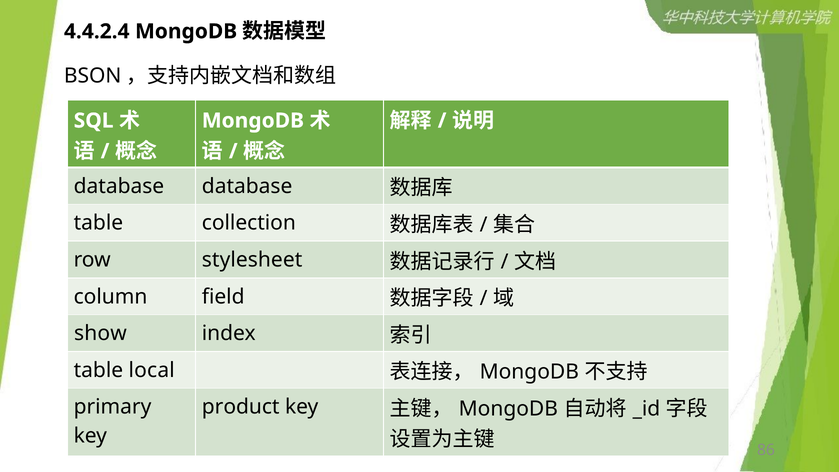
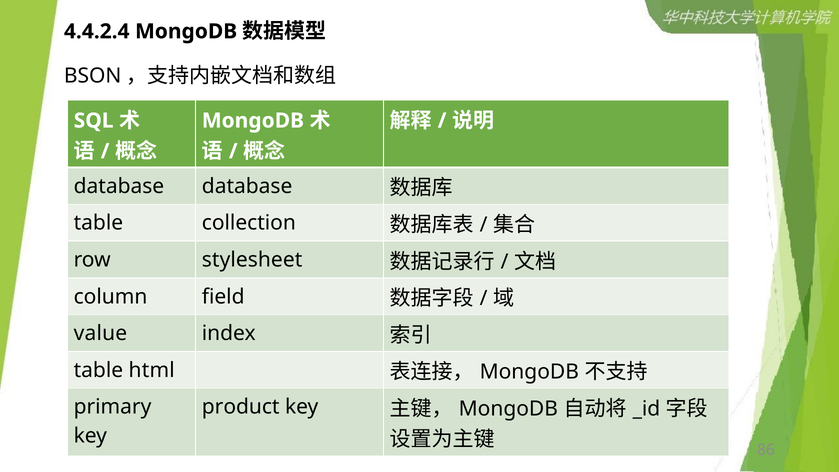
show: show -> value (100, 333)
local: local -> html (152, 370)
